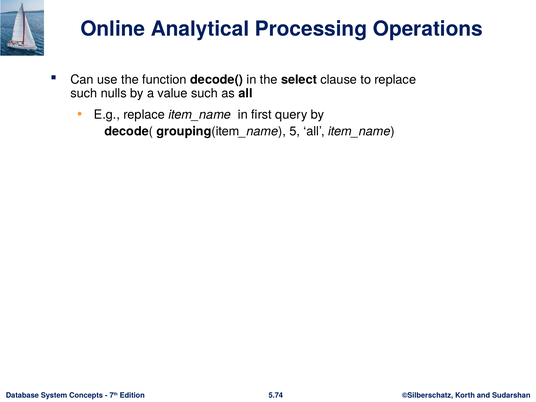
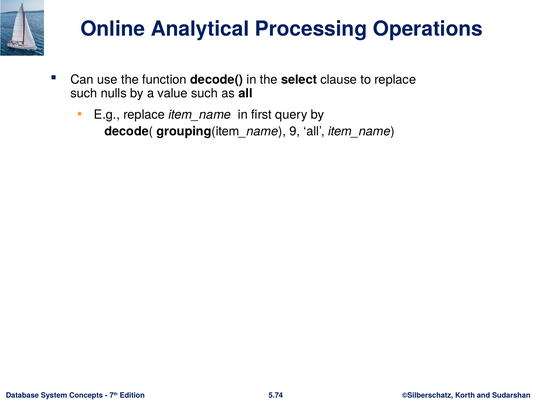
5: 5 -> 9 (295, 131)
